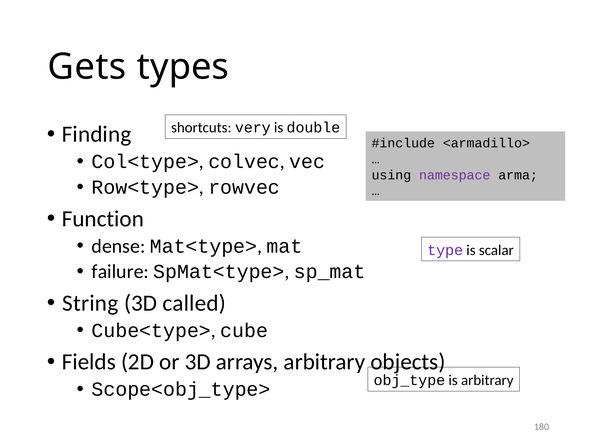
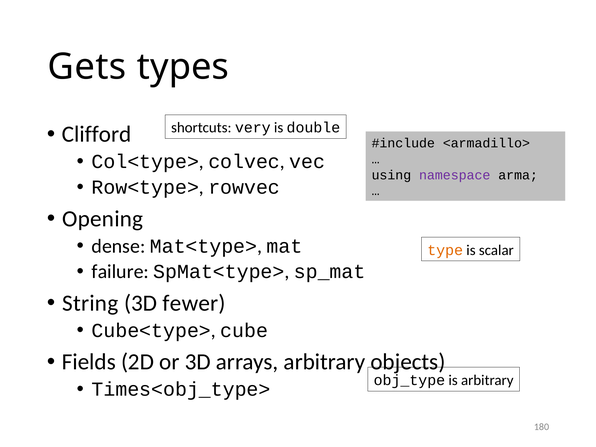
Finding: Finding -> Clifford (97, 134)
Function: Function -> Opening (103, 219)
type colour: purple -> orange (445, 250)
called: called -> fewer (194, 303)
Scope<obj_type>: Scope<obj_type> -> Times<obj_type> (181, 389)
